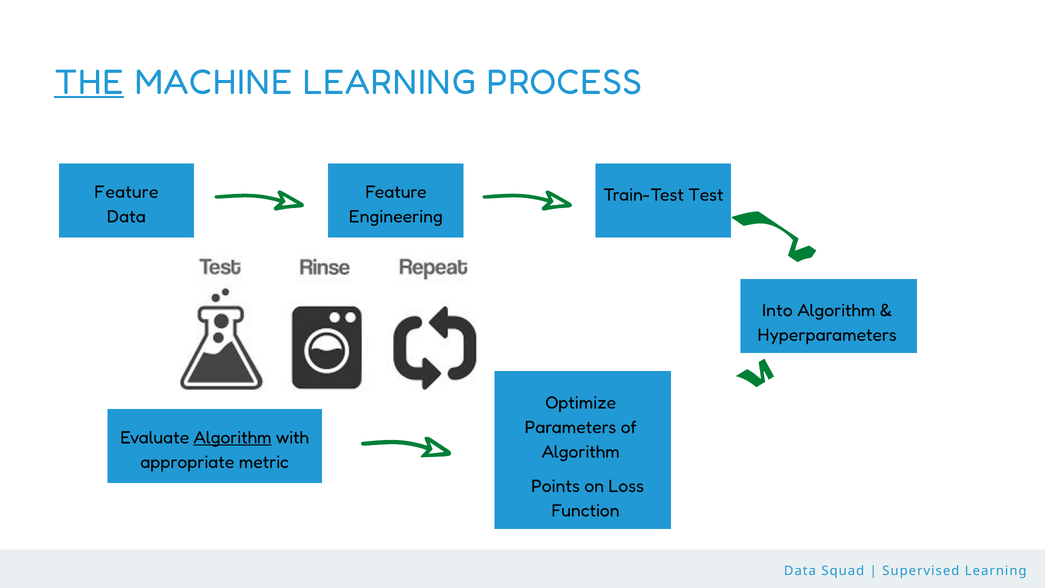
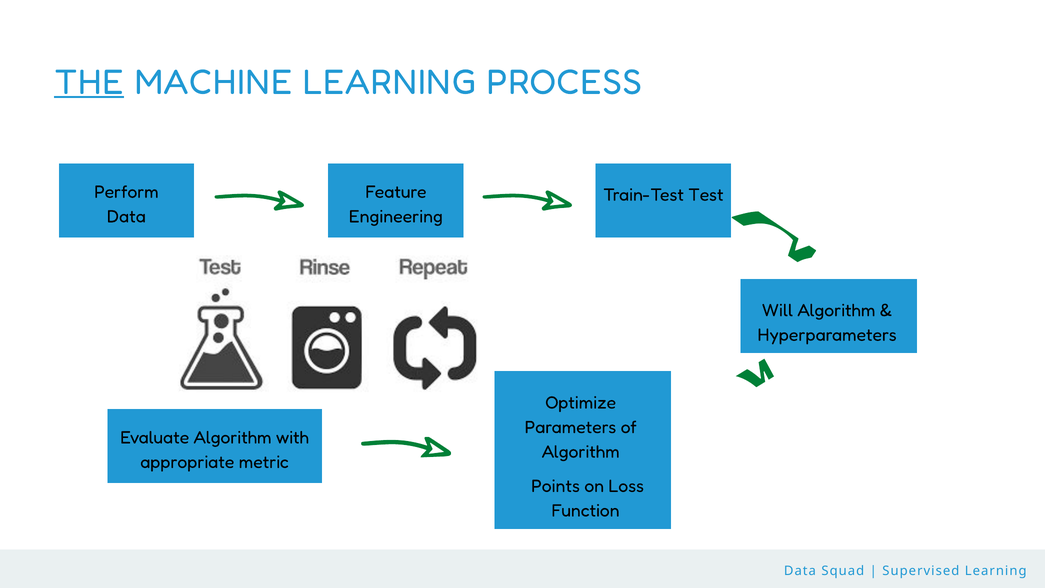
Feature: Feature -> Perform (126, 192)
Into: Into -> Will (777, 310)
Algorithm underline: present -> none (233, 437)
